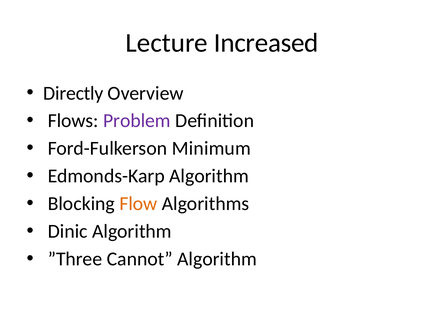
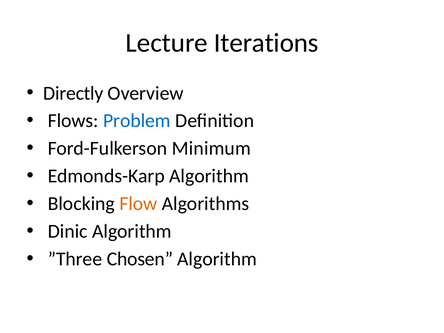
Increased: Increased -> Iterations (266, 43)
Problem colour: purple -> blue (137, 121)
Cannot: Cannot -> Chosen (140, 259)
